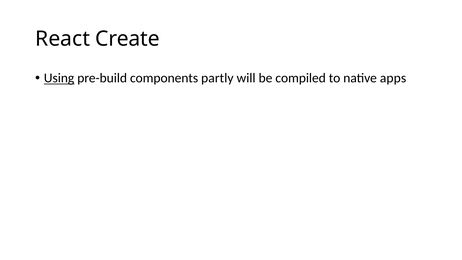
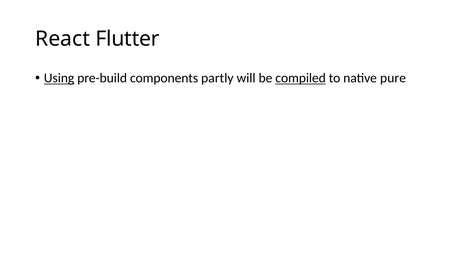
Create: Create -> Flutter (127, 39)
compiled underline: none -> present (301, 78)
apps: apps -> pure (393, 78)
